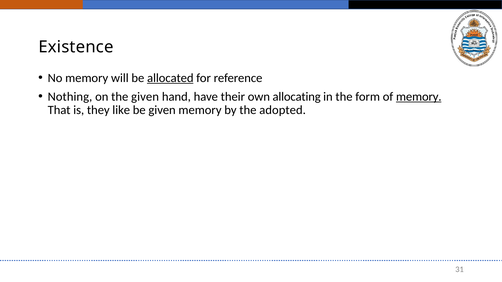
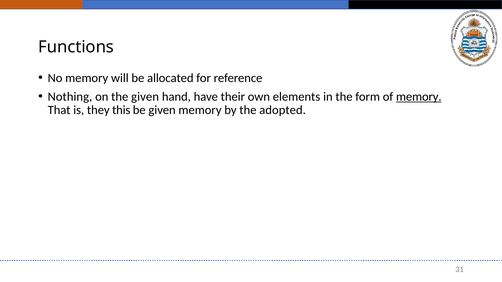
Existence: Existence -> Functions (76, 47)
allocated underline: present -> none (170, 78)
allocating: allocating -> elements (297, 97)
like: like -> this (121, 110)
